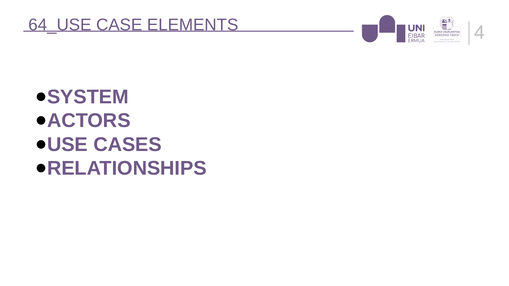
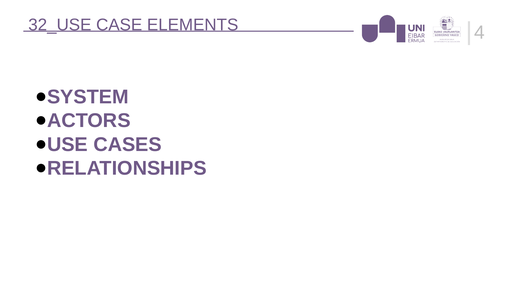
64_USE: 64_USE -> 32_USE (60, 25)
